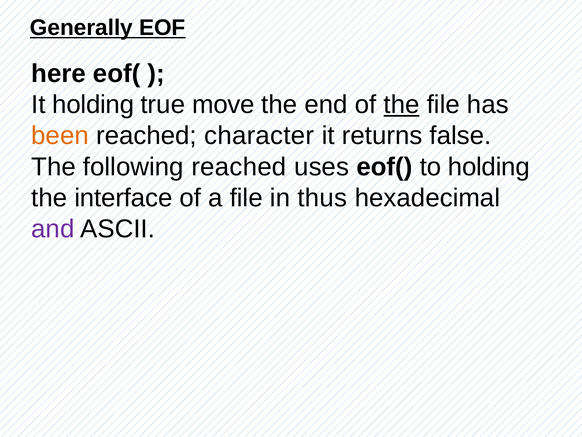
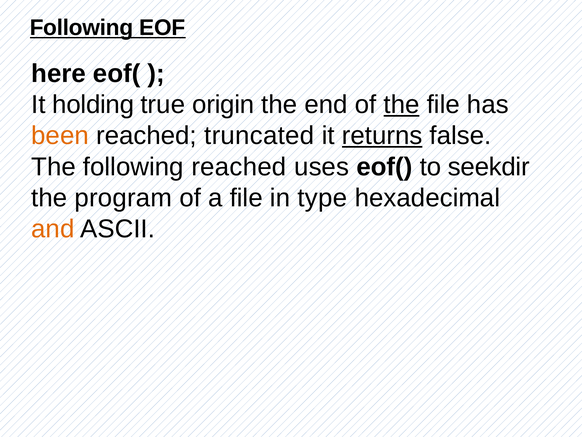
Generally: Generally -> Following (82, 28)
move: move -> origin (223, 105)
character: character -> truncated (259, 136)
returns underline: none -> present (382, 136)
to holding: holding -> seekdir (489, 167)
interface: interface -> program (123, 198)
thus: thus -> type (322, 198)
and colour: purple -> orange (53, 229)
